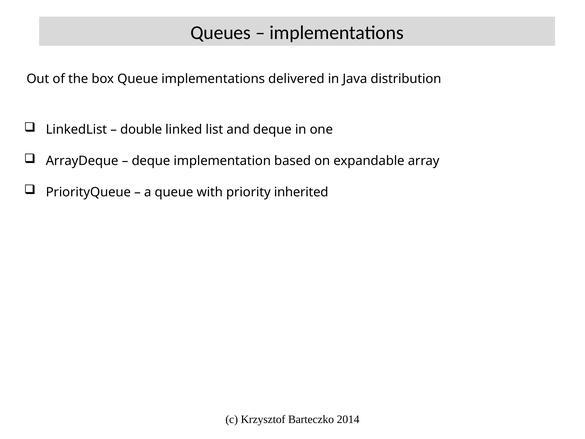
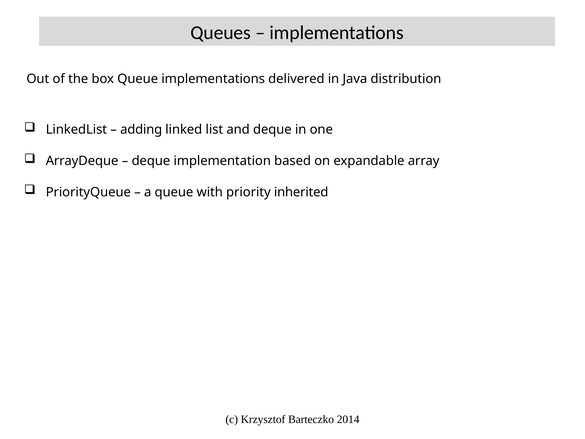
double: double -> adding (141, 130)
